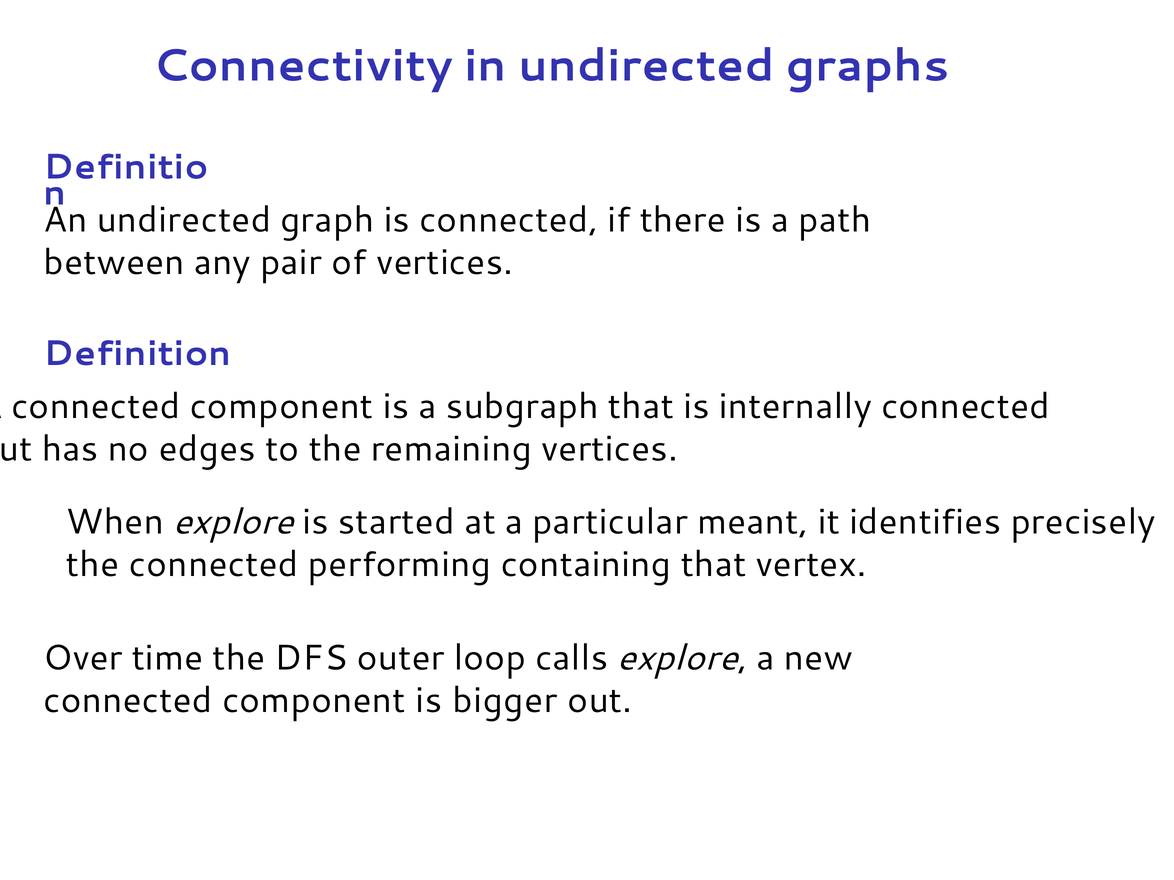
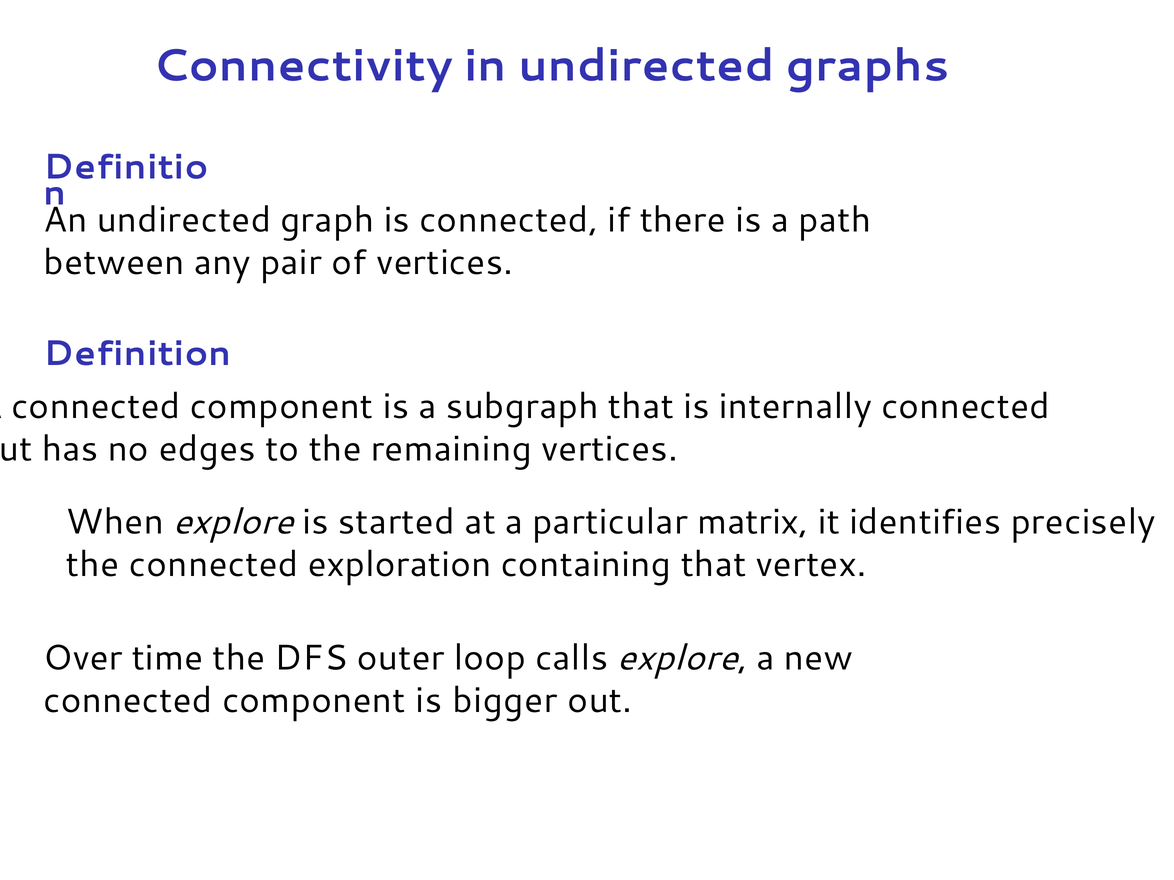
meant: meant -> matrix (753, 522)
performing: performing -> exploration (400, 565)
